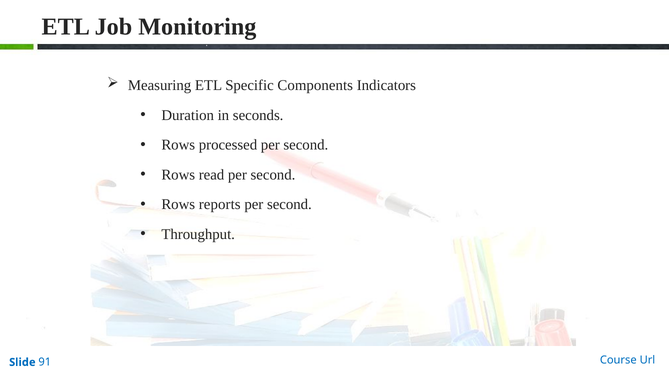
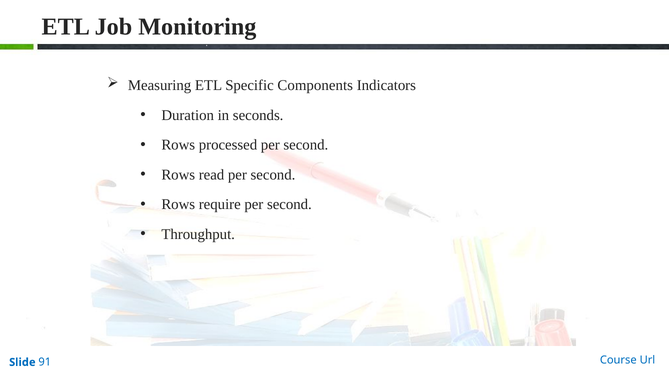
reports: reports -> require (220, 204)
